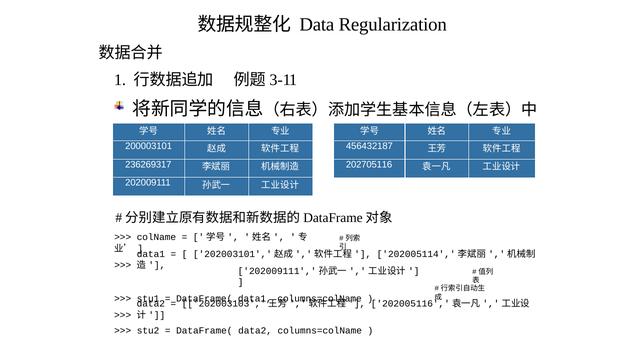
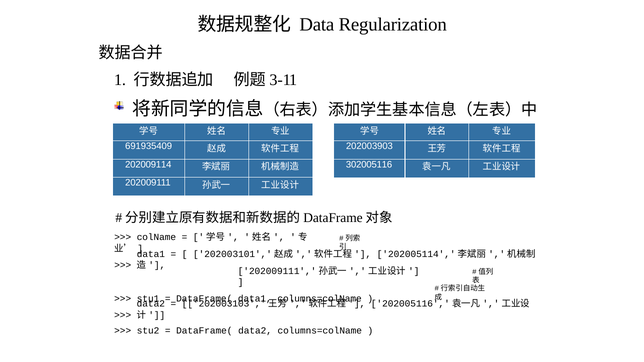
200003101: 200003101 -> 691935409 (149, 146)
456432187: 456432187 -> 202003903 (369, 146)
236269317: 236269317 -> 202009114 (148, 165)
202705116: 202705116 -> 302005116 (369, 165)
